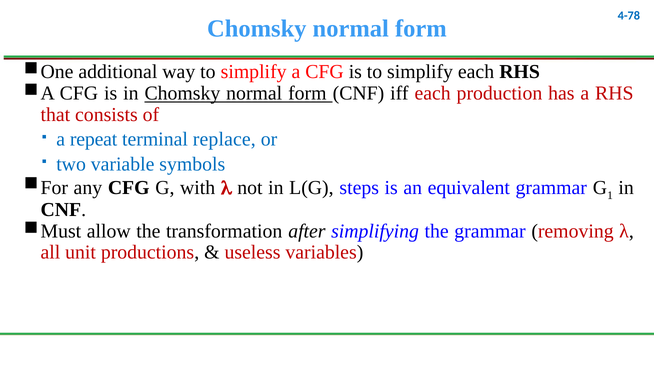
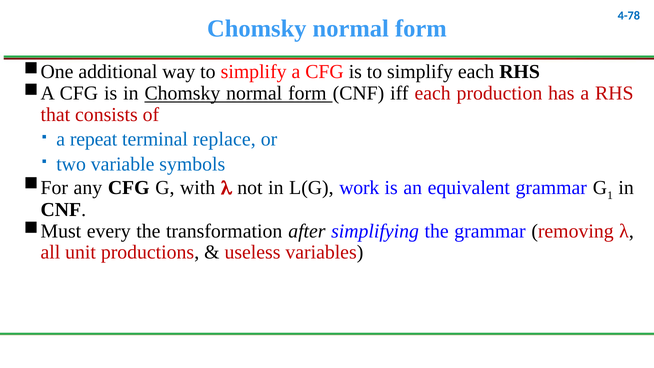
steps: steps -> work (359, 188)
allow: allow -> every (109, 231)
